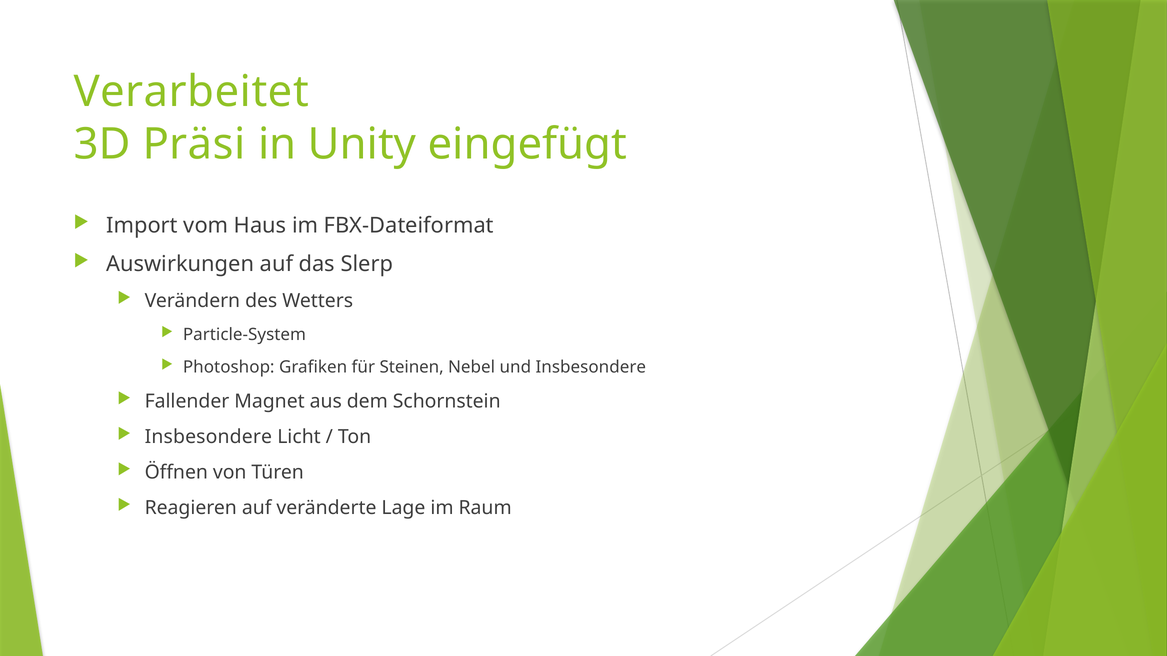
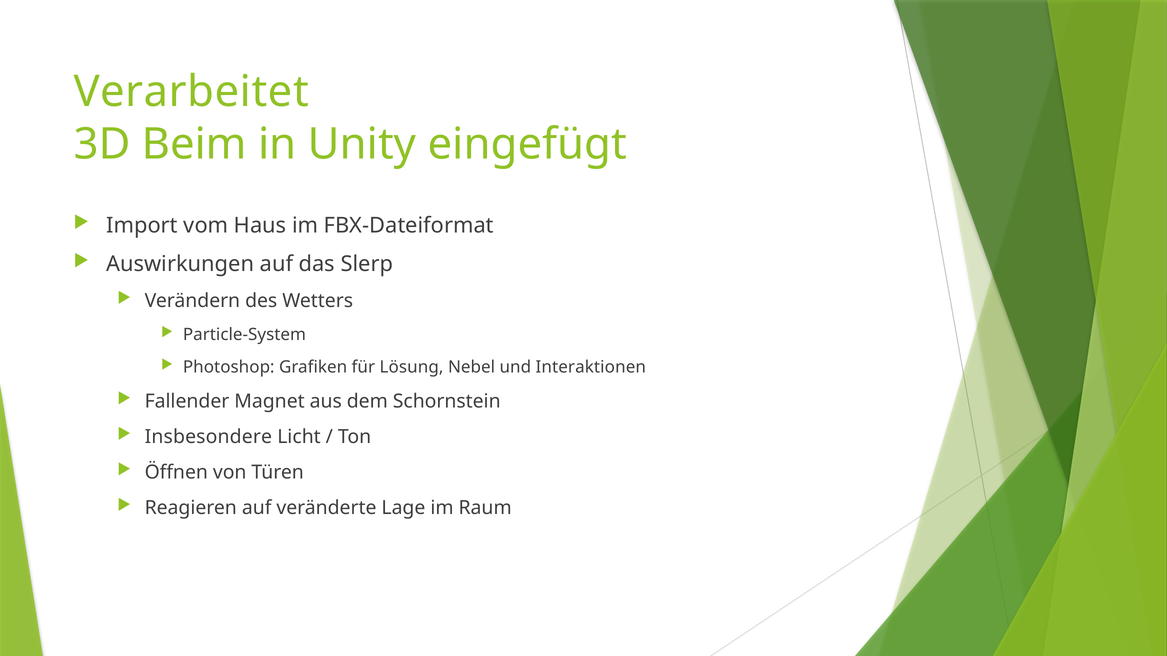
Präsi: Präsi -> Beim (194, 145)
Steinen: Steinen -> Lösung (412, 368)
und Insbesondere: Insbesondere -> Interaktionen (591, 368)
